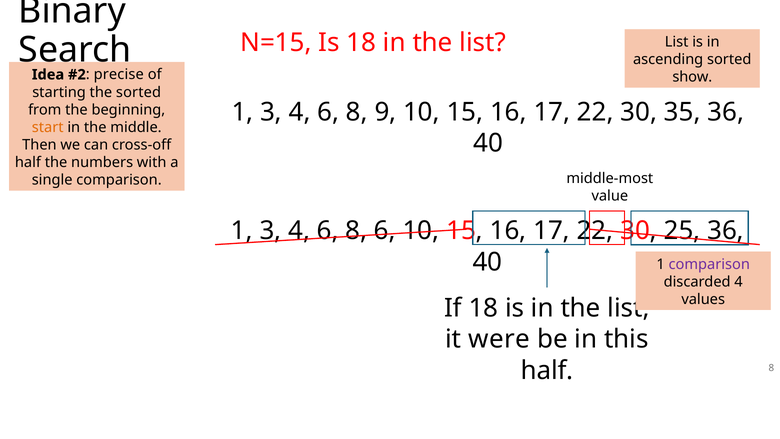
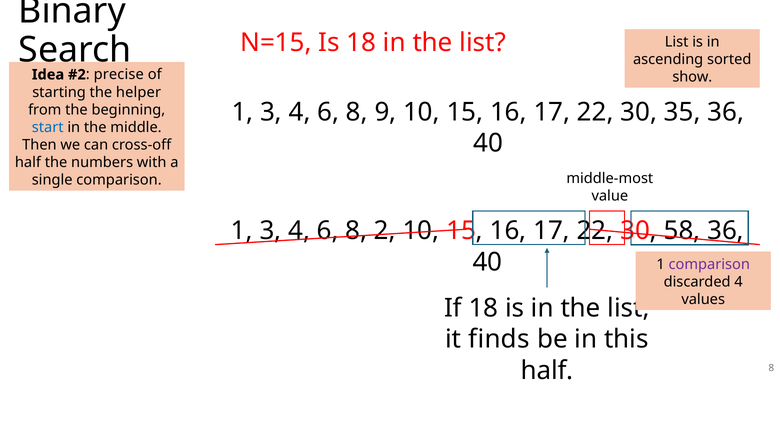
the sorted: sorted -> helper (139, 92)
start colour: orange -> blue (48, 127)
8 6: 6 -> 2 (385, 231)
25: 25 -> 58 (682, 231)
were: were -> finds (499, 339)
